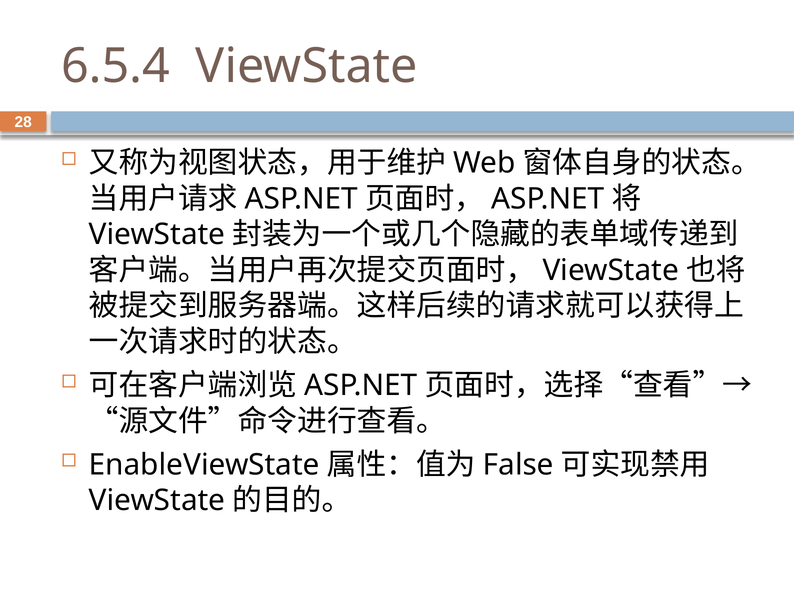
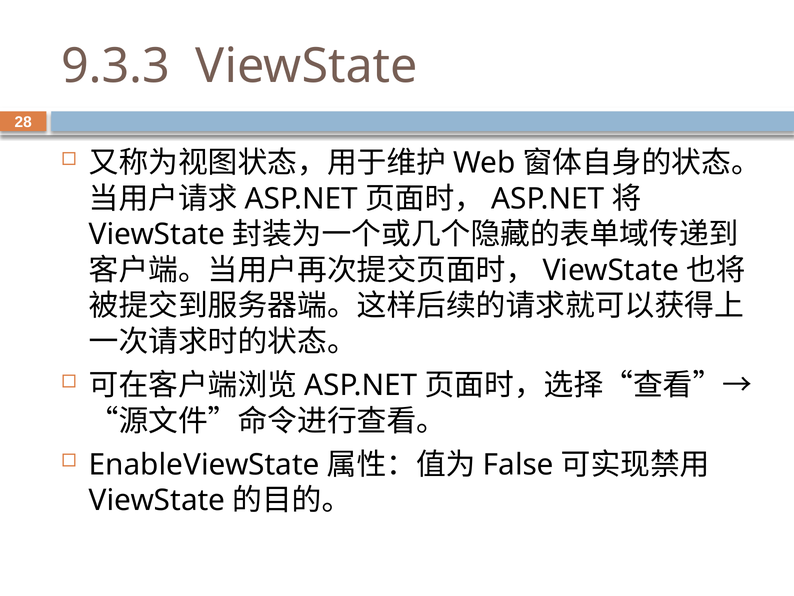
6.5.4: 6.5.4 -> 9.3.3 (116, 66)
